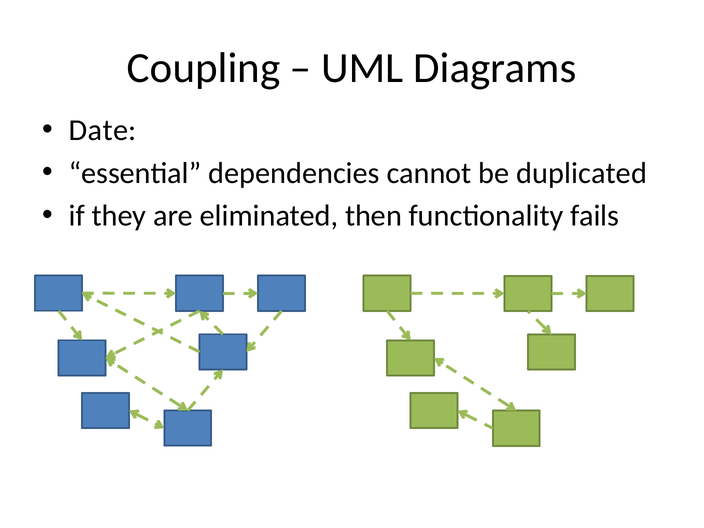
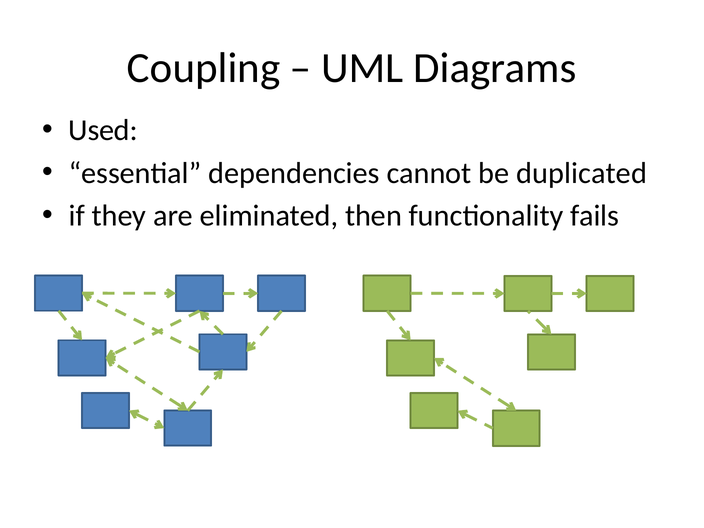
Date: Date -> Used (103, 130)
